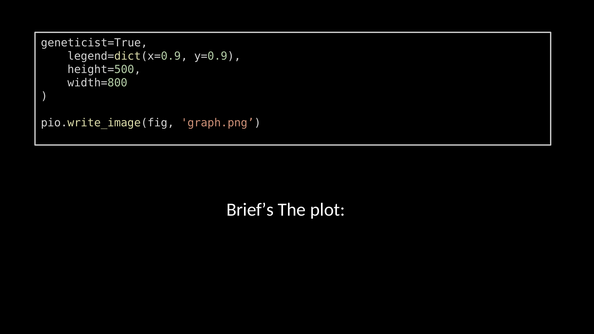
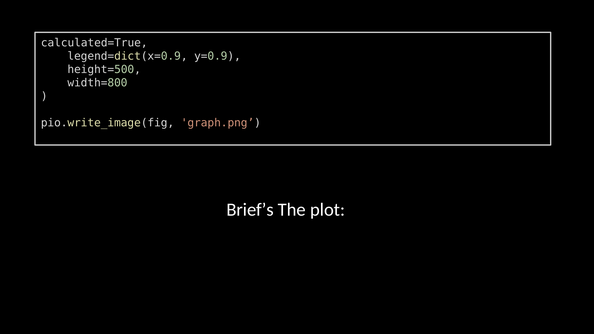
geneticist=True: geneticist=True -> calculated=True (94, 43)
